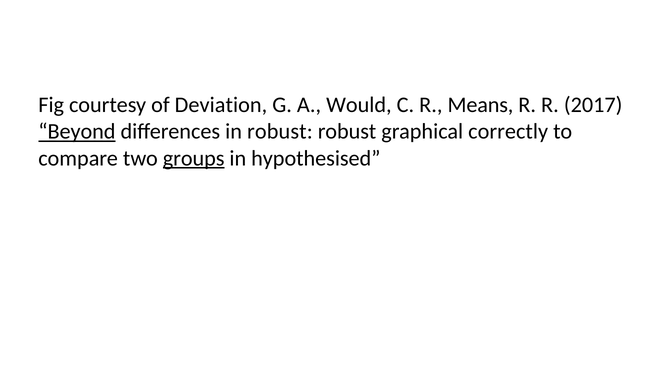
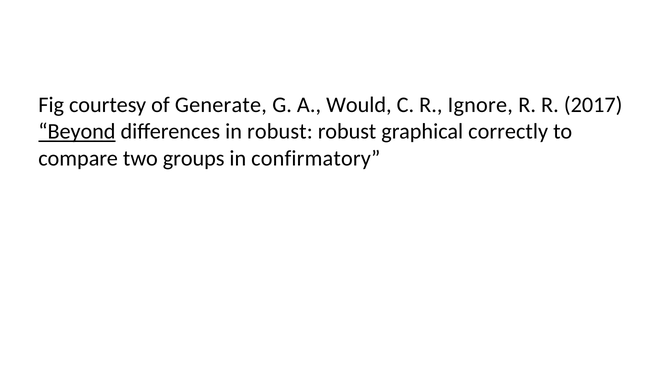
Deviation: Deviation -> Generate (221, 105)
Means: Means -> Ignore (480, 105)
groups underline: present -> none (194, 158)
hypothesised: hypothesised -> confirmatory (316, 158)
